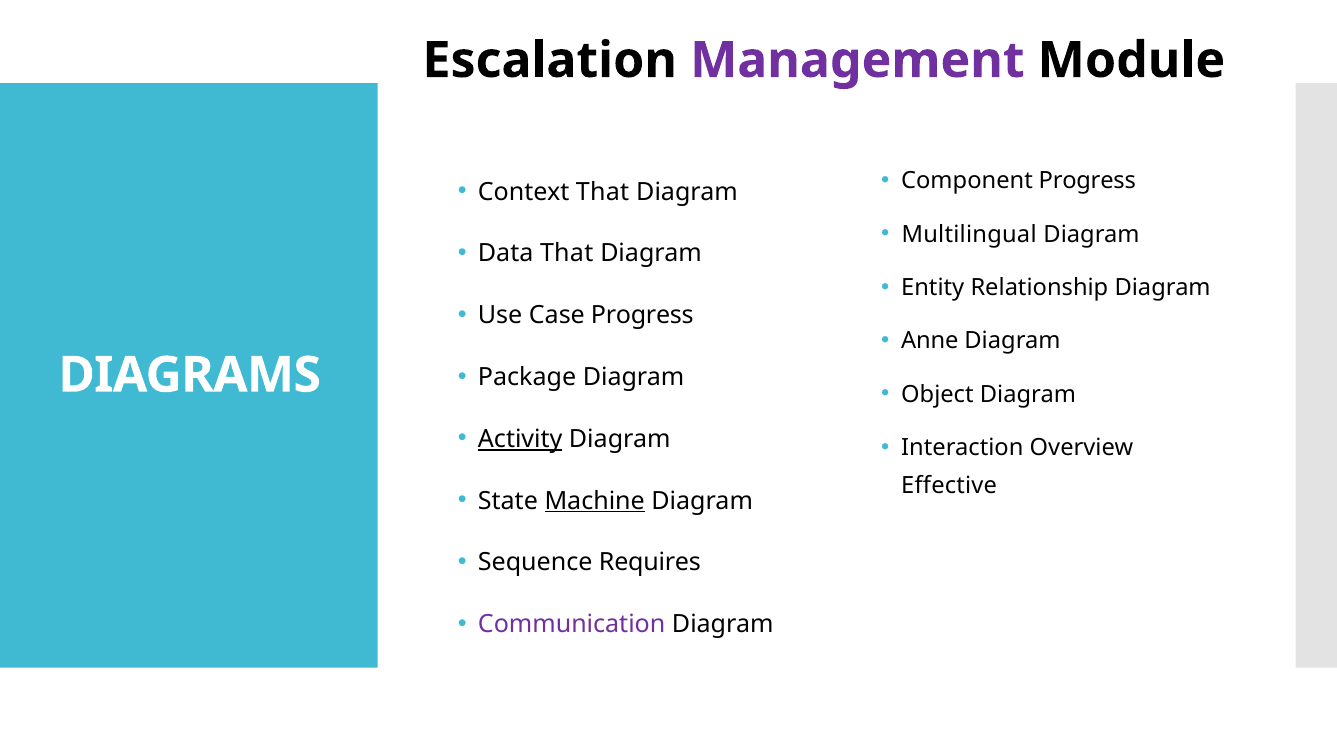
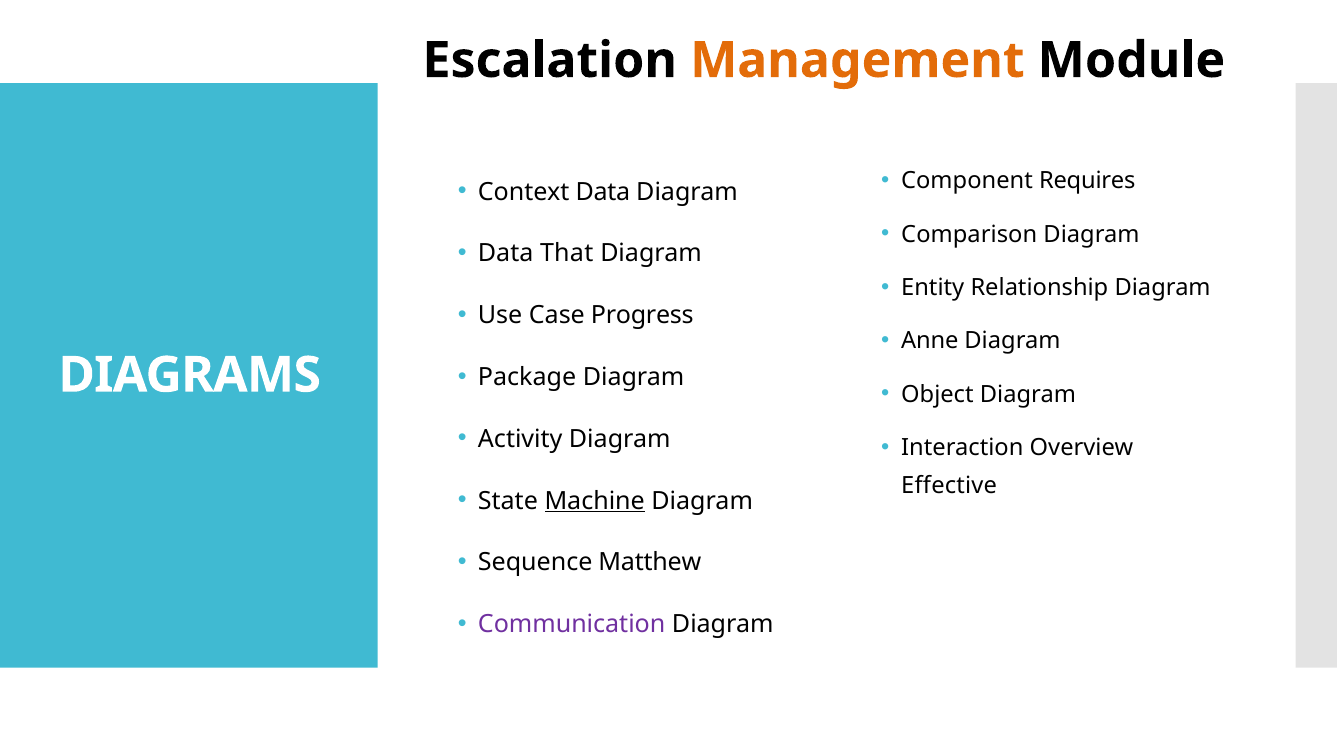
Management colour: purple -> orange (857, 60)
Component Progress: Progress -> Requires (1087, 181)
Context That: That -> Data (603, 192)
Multilingual: Multilingual -> Comparison (969, 234)
Activity underline: present -> none (520, 439)
Requires: Requires -> Matthew (650, 563)
